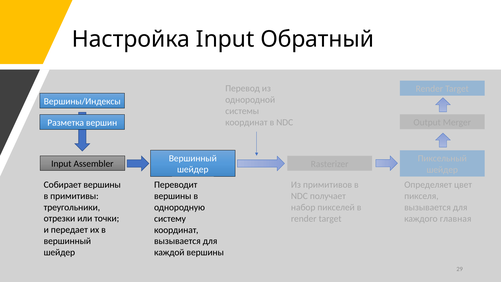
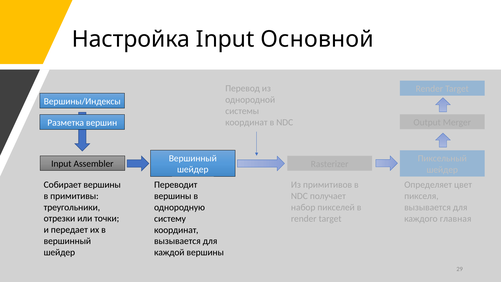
Обратный: Обратный -> Основной (317, 39)
